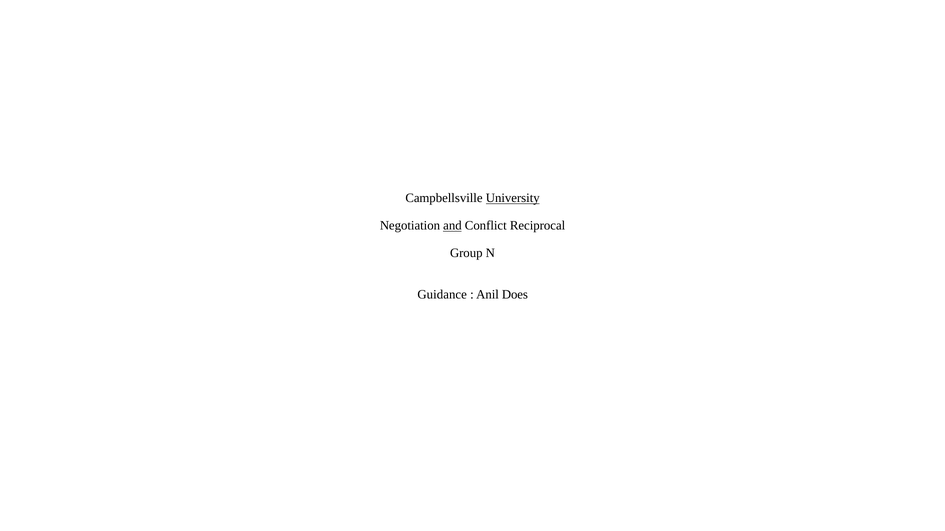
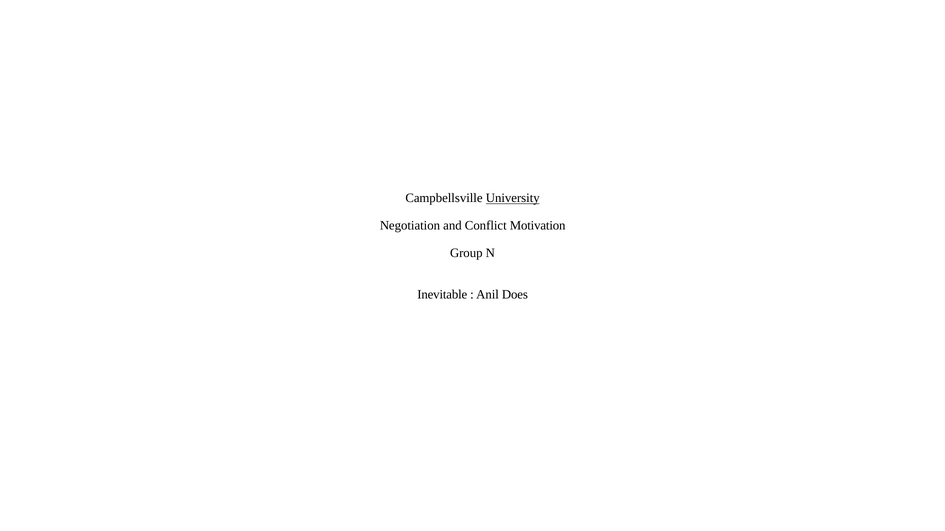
and underline: present -> none (452, 226)
Reciprocal: Reciprocal -> Motivation (538, 226)
Guidance: Guidance -> Inevitable (442, 295)
